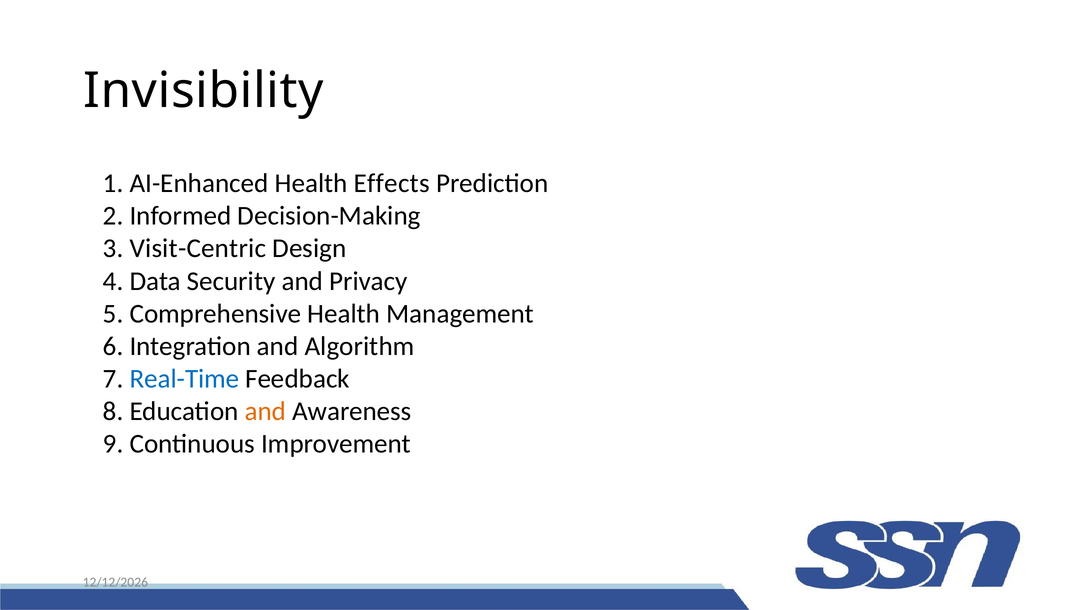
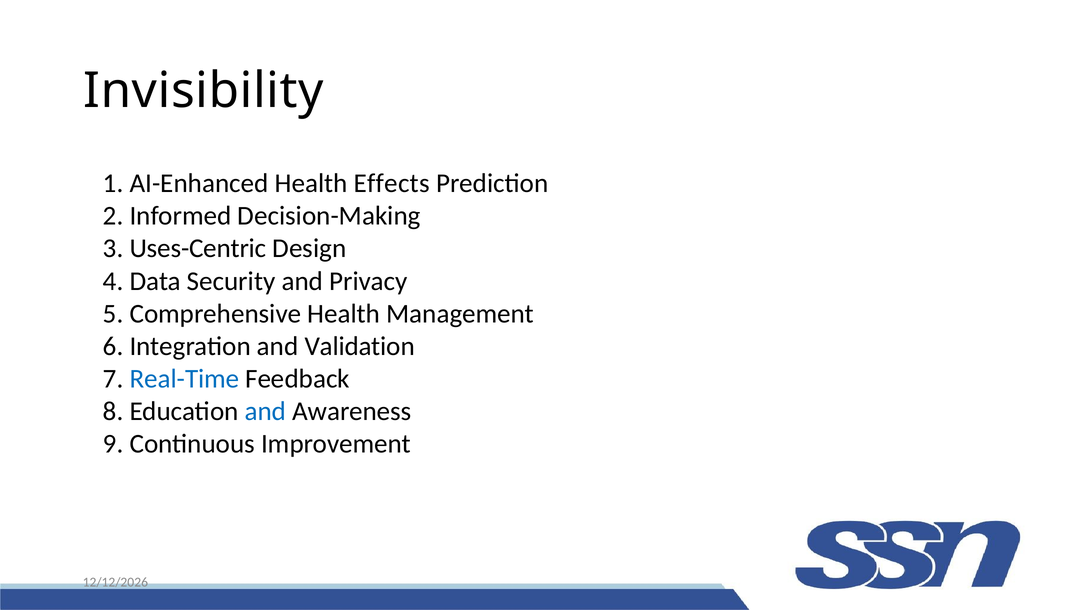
Visit-Centric: Visit-Centric -> Uses-Centric (198, 249)
Algorithm: Algorithm -> Validation (360, 346)
and colour: orange -> blue (265, 411)
